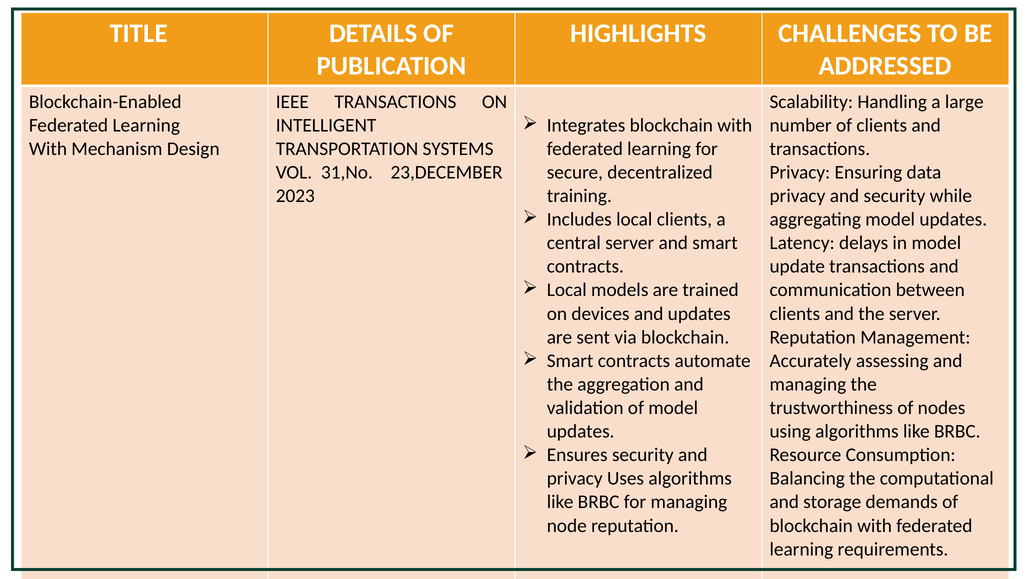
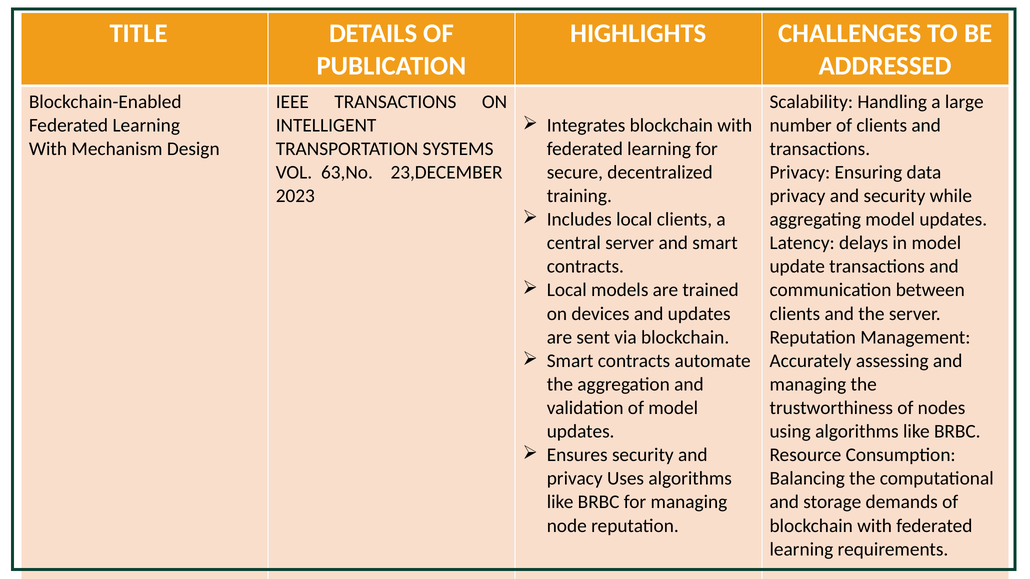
31,No: 31,No -> 63,No (347, 172)
